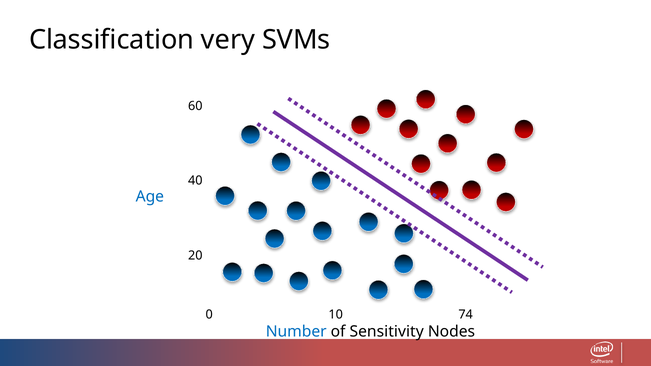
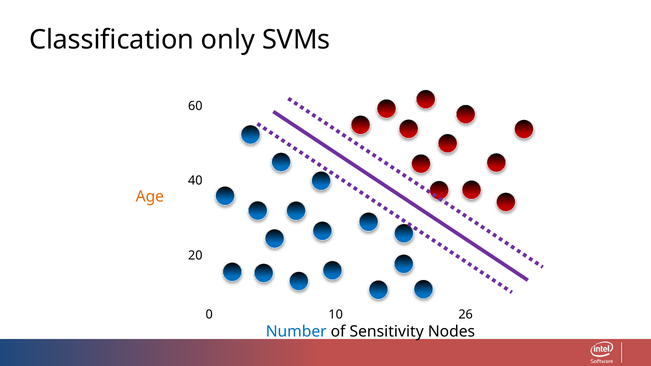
very: very -> only (228, 40)
Age colour: blue -> orange (150, 197)
74: 74 -> 26 (466, 315)
